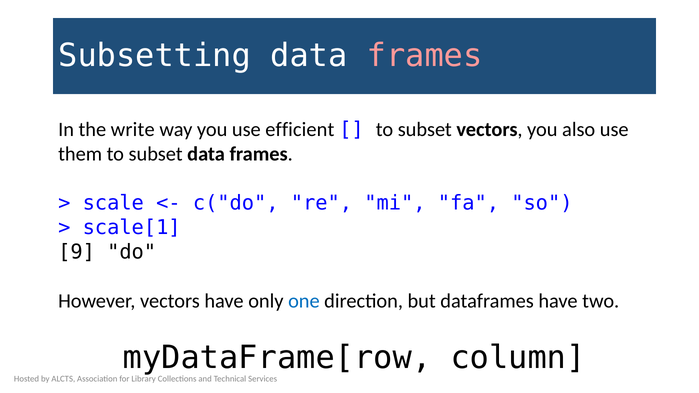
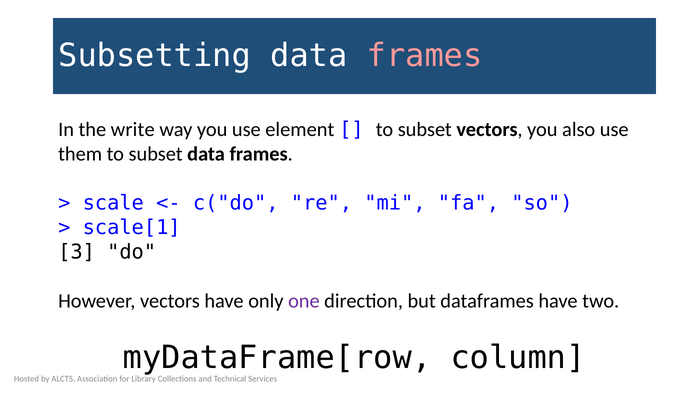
efficient: efficient -> element (300, 130)
9: 9 -> 3 (77, 252)
one colour: blue -> purple (304, 301)
